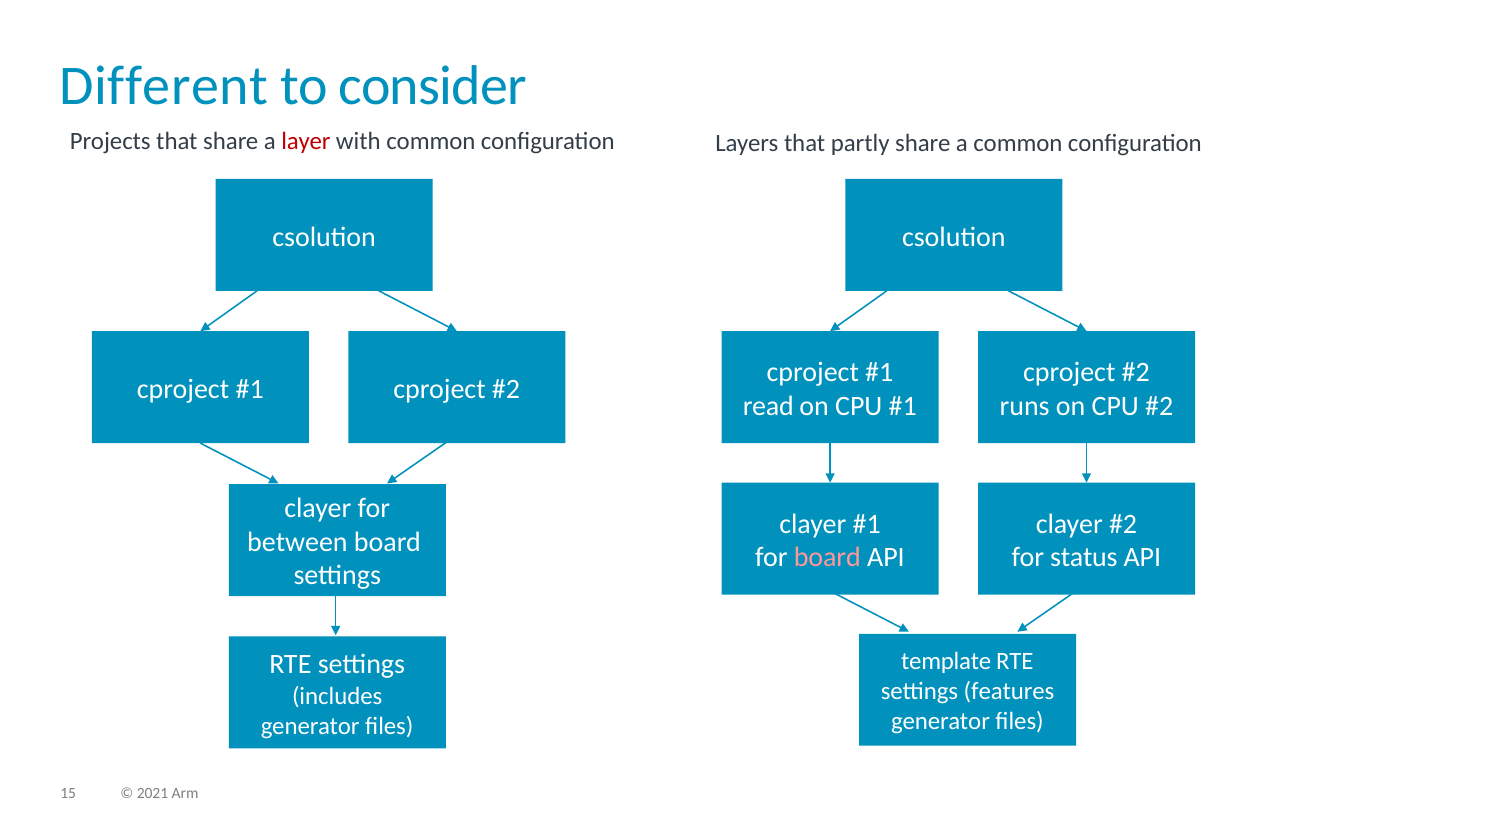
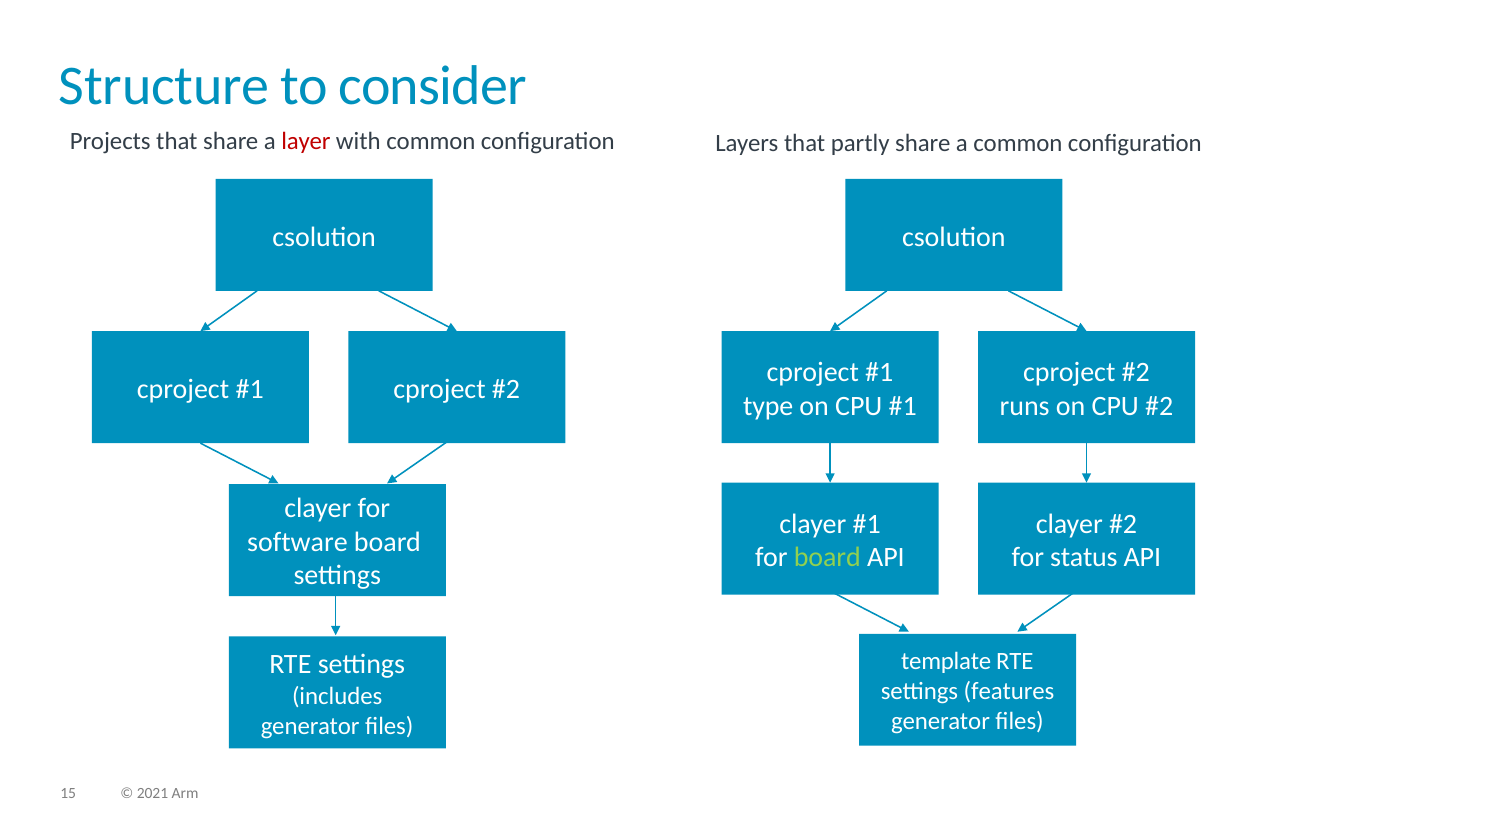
Different: Different -> Structure (164, 86)
read: read -> type (768, 406)
between: between -> software (297, 542)
board colour: pink -> light green (827, 557)
